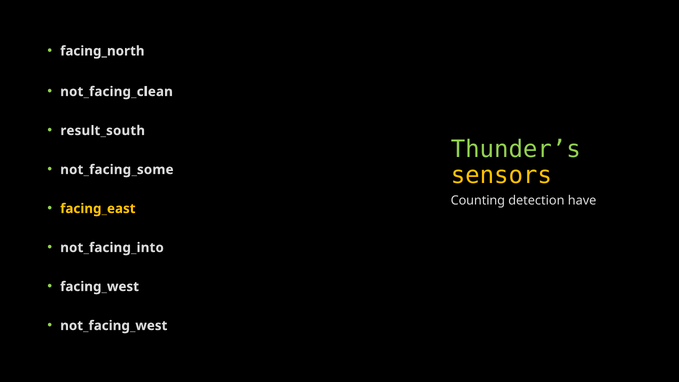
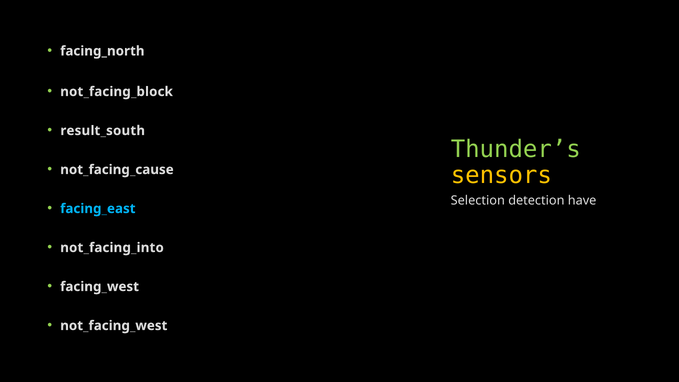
not_facing_clean: not_facing_clean -> not_facing_block (117, 92)
not_facing_some: not_facing_some -> not_facing_cause (117, 170)
Counting: Counting -> Selection (478, 200)
facing_east colour: yellow -> light blue (98, 209)
